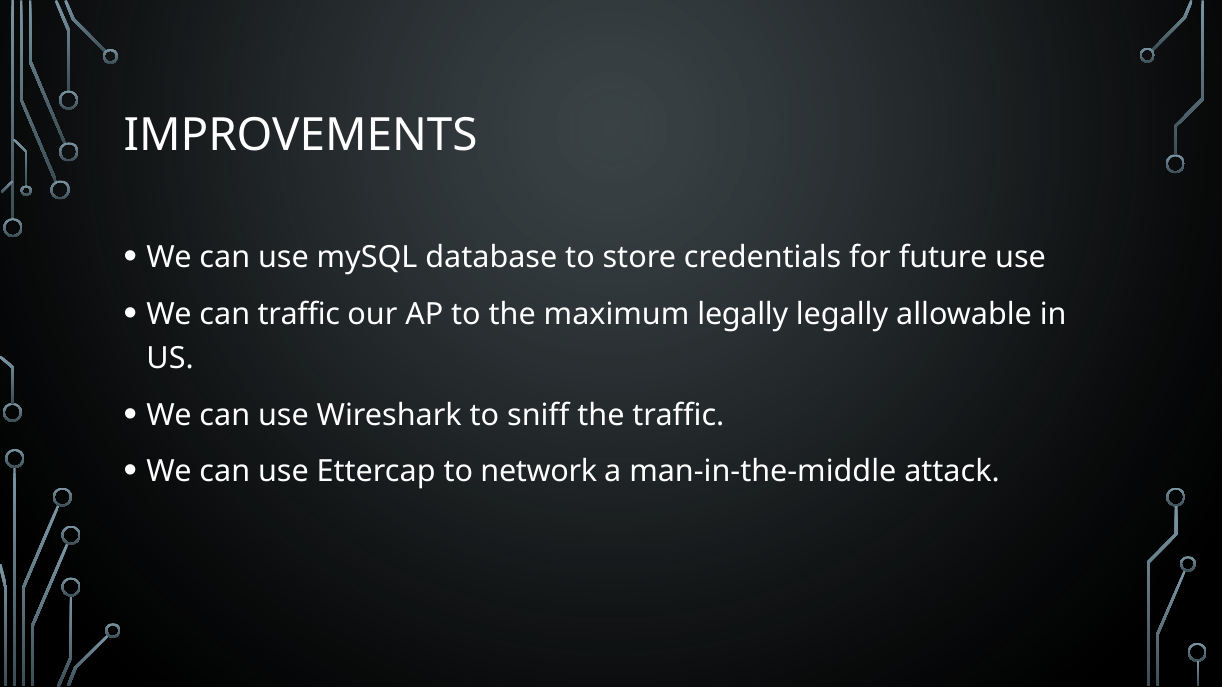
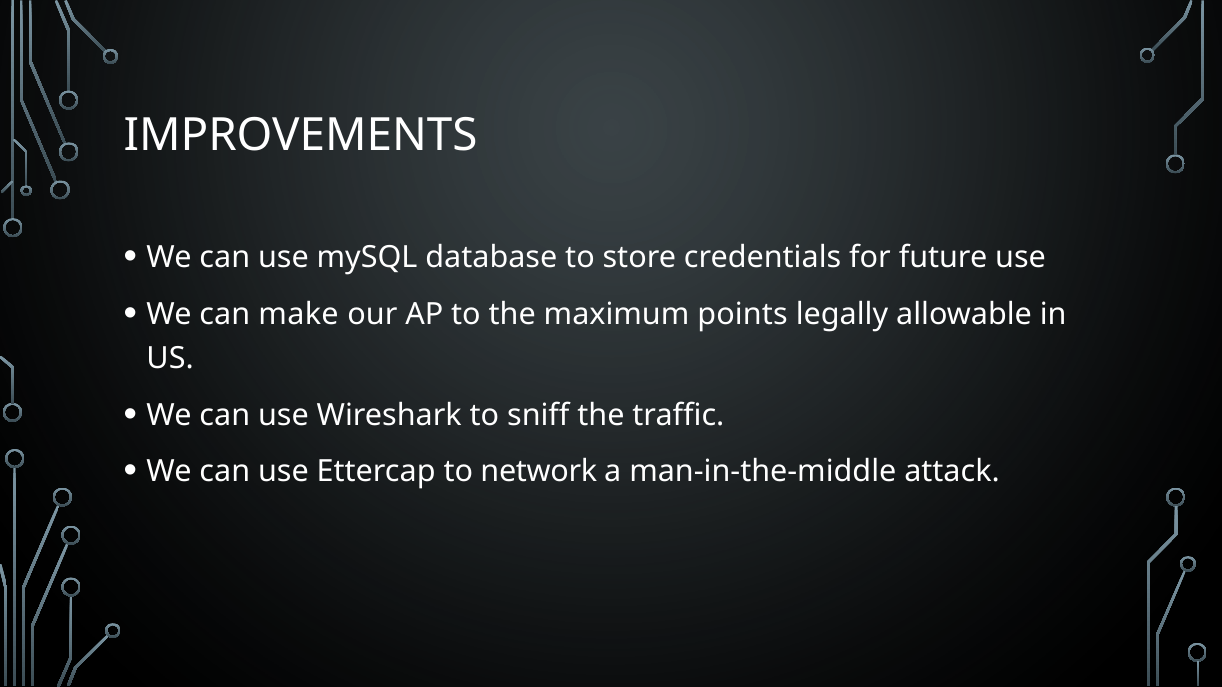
can traffic: traffic -> make (299, 315)
maximum legally: legally -> points (743, 315)
